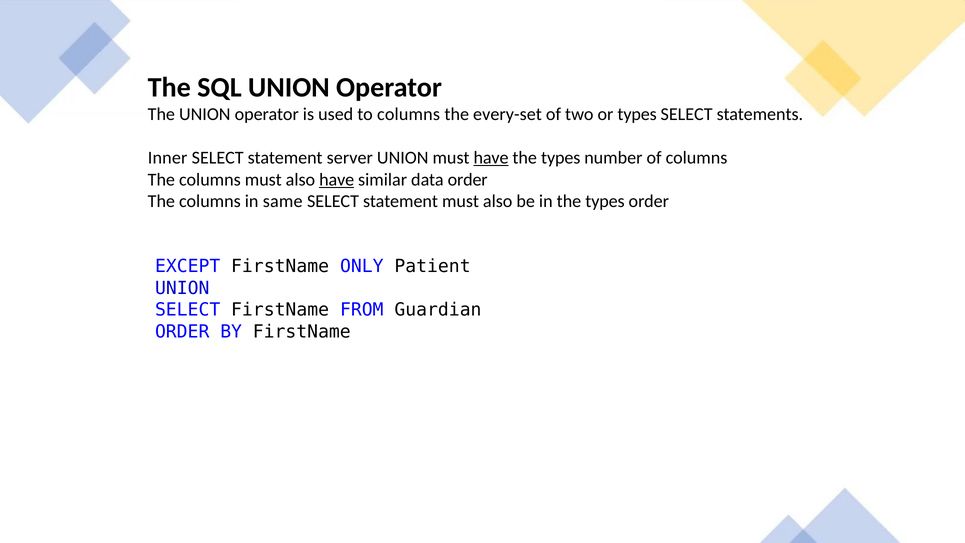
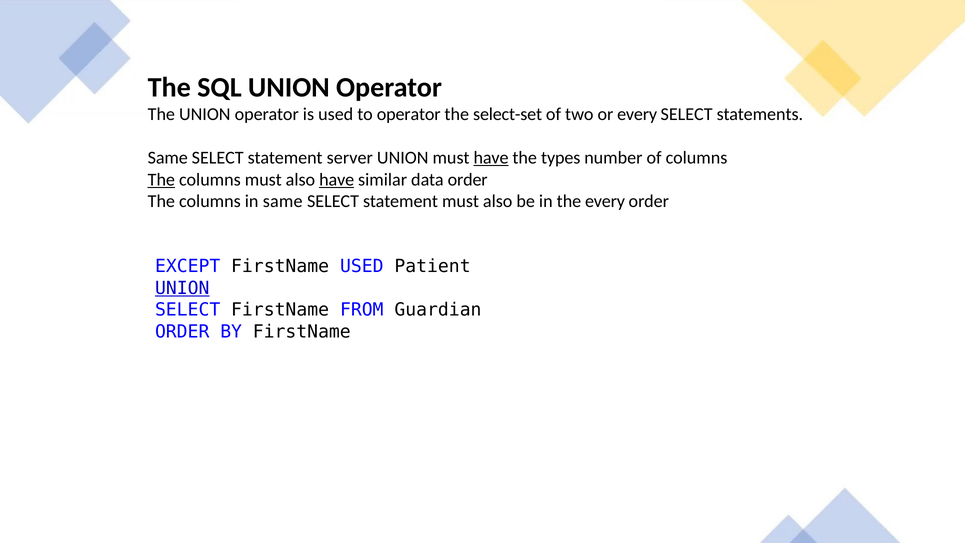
to columns: columns -> operator (409, 114)
every-set: every-set -> select-set (508, 114)
or types: types -> every (637, 114)
Inner: Inner -> Same (168, 158)
The underline: none -> present (161, 179)
in the types: types -> every (605, 201)
FirstName ONLY: ONLY -> USED (362, 266)
UNION underline: none -> present (182, 288)
